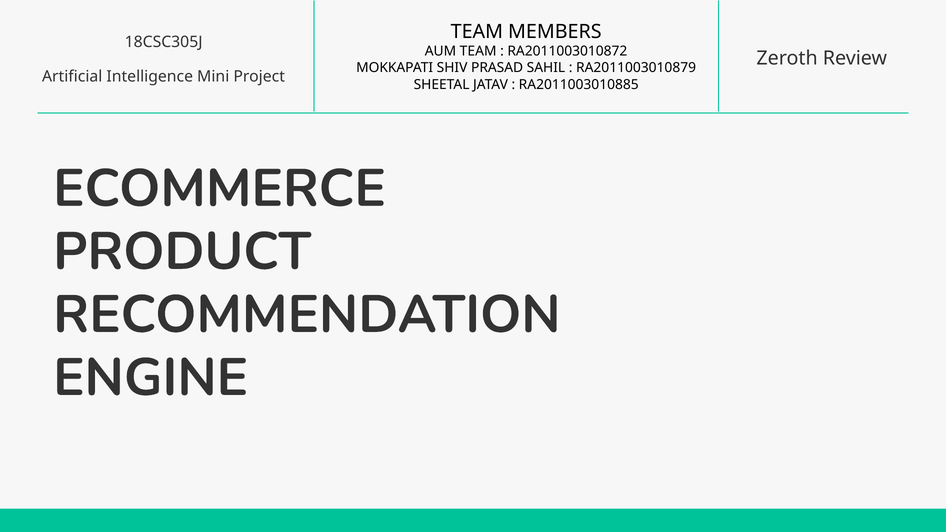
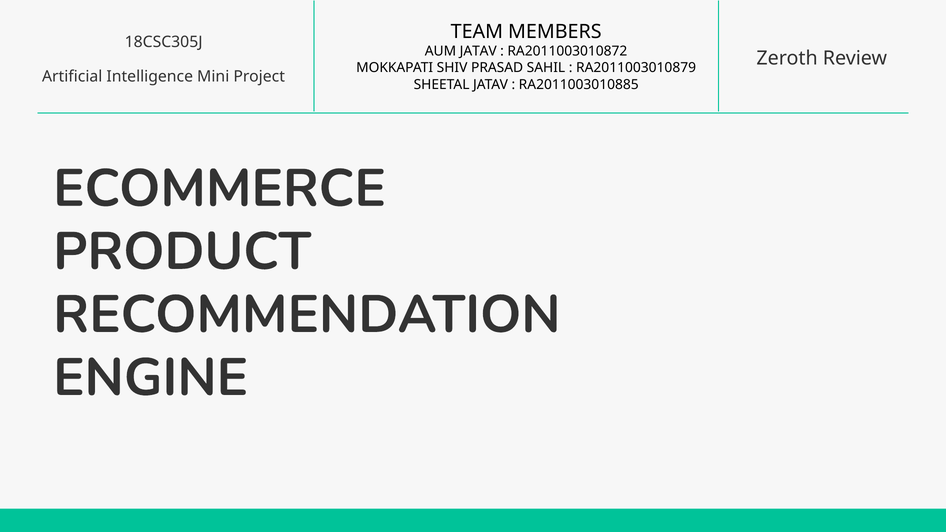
AUM TEAM: TEAM -> JATAV (478, 51)
